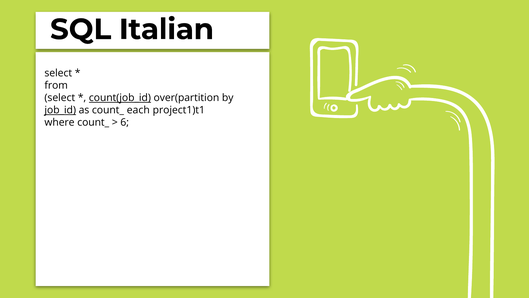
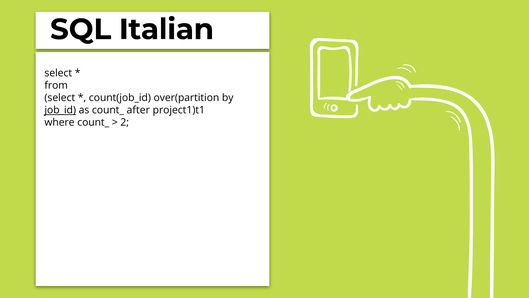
count(job_id underline: present -> none (120, 98)
each: each -> after (138, 110)
6: 6 -> 2 (125, 122)
